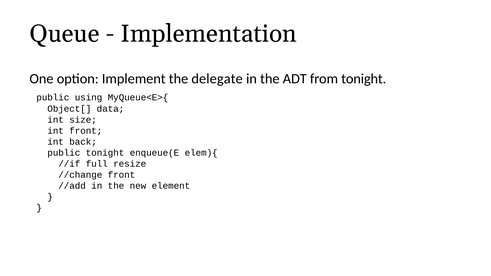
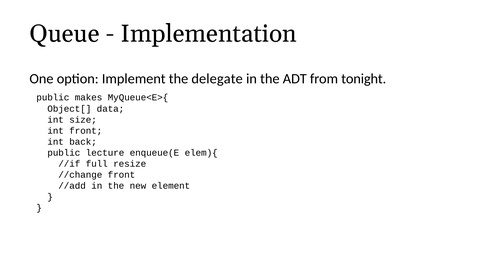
using: using -> makes (89, 98)
public tonight: tonight -> lecture (105, 153)
